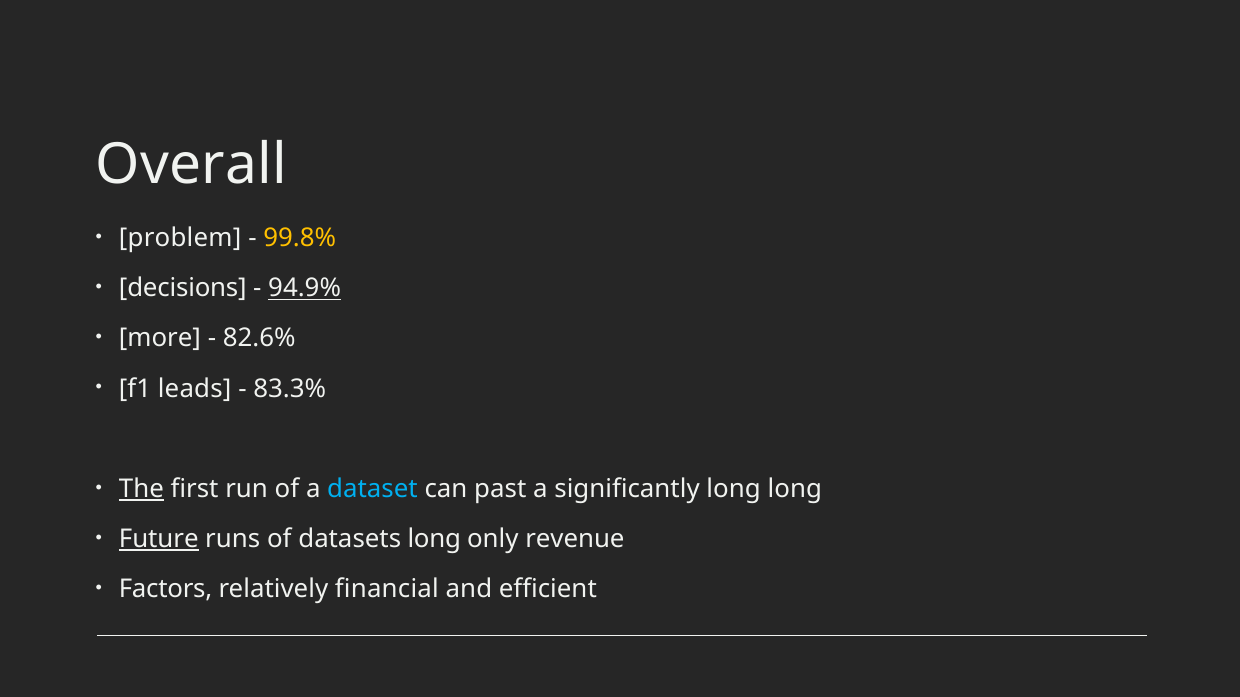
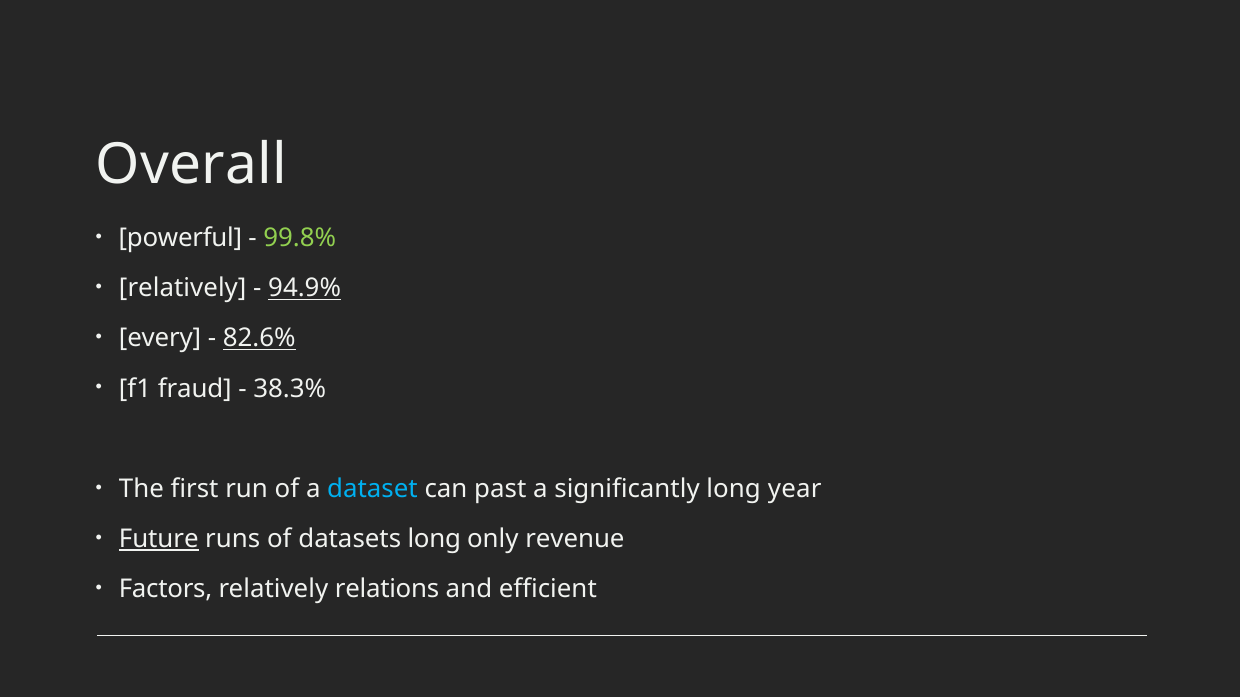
problem: problem -> powerful (180, 238)
99.8% colour: yellow -> light green (300, 238)
decisions: decisions -> relatively (183, 288)
more: more -> every (160, 339)
82.6% underline: none -> present (259, 339)
leads: leads -> fraud (195, 389)
83.3%: 83.3% -> 38.3% (290, 389)
The underline: present -> none (141, 489)
long long: long -> year (795, 489)
financial: financial -> relations (387, 589)
